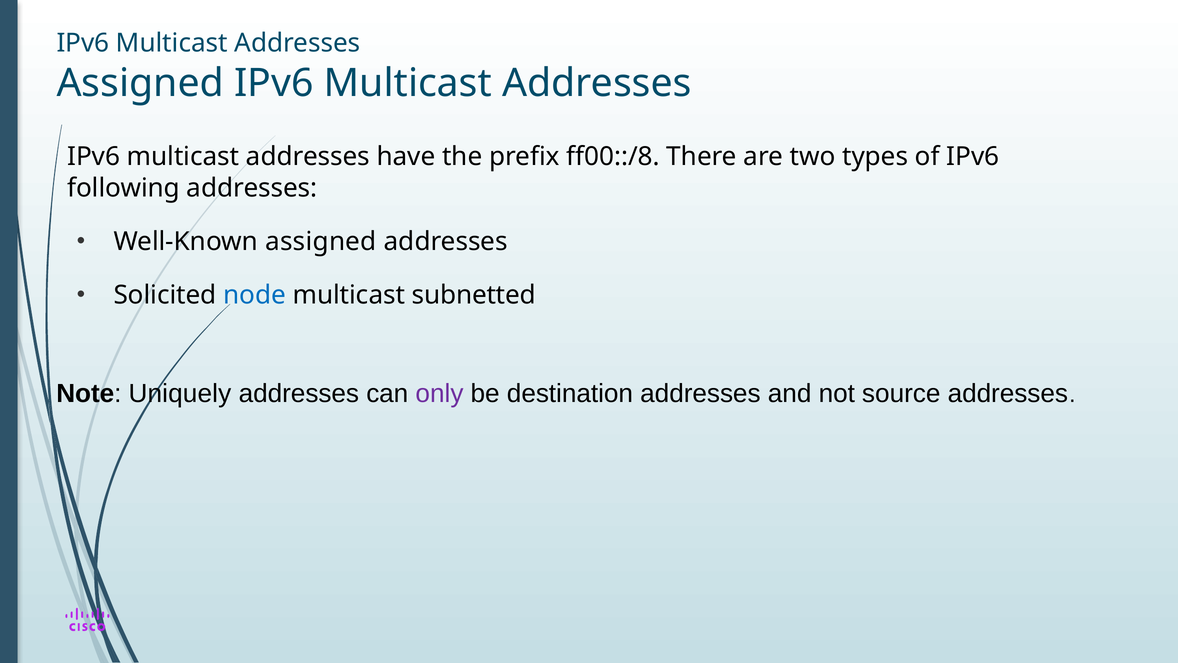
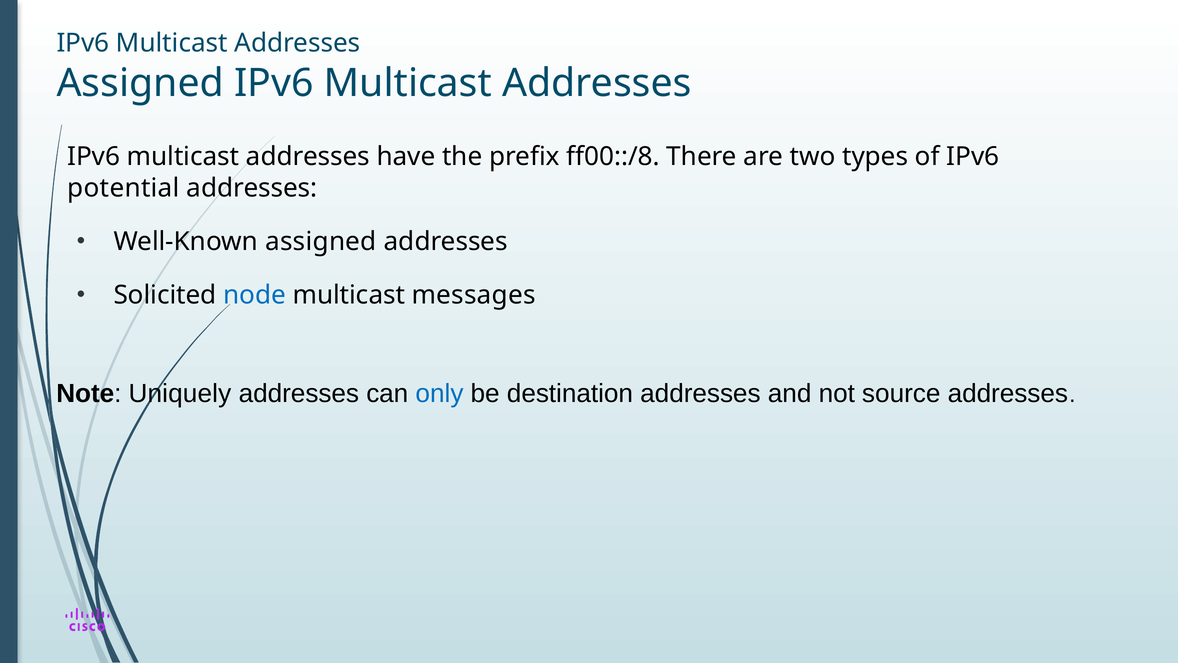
following: following -> potential (123, 188)
subnetted: subnetted -> messages (474, 295)
only colour: purple -> blue (439, 394)
